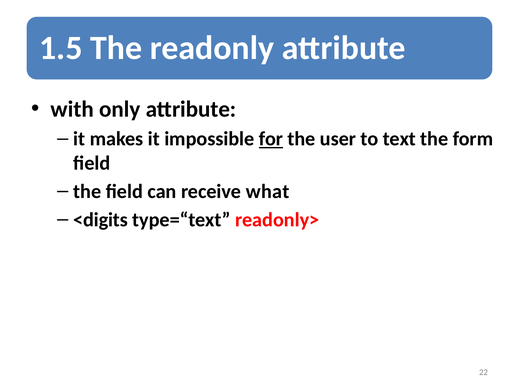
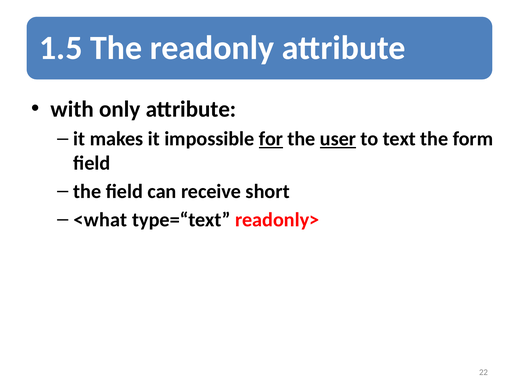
user underline: none -> present (338, 139)
what: what -> short (268, 191)
<digits: <digits -> <what (100, 219)
